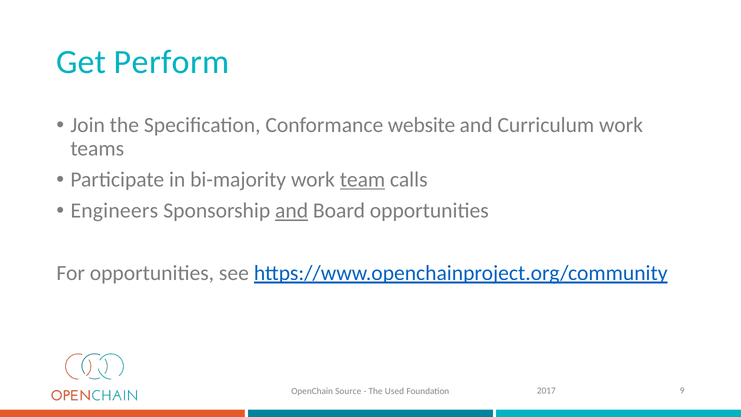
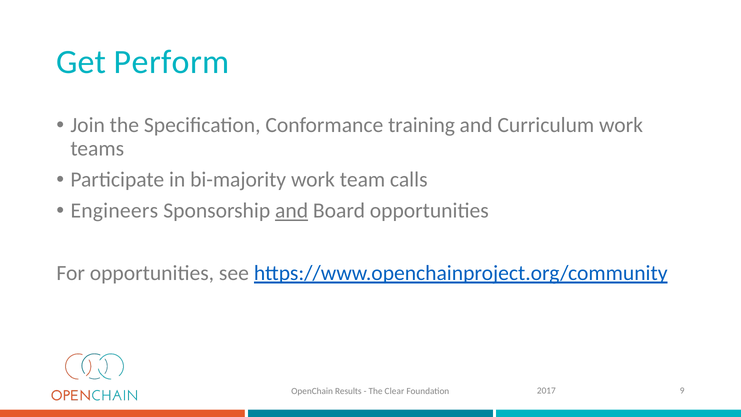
website: website -> training (422, 125)
team underline: present -> none (362, 180)
Source: Source -> Results (348, 391)
Used: Used -> Clear (394, 391)
